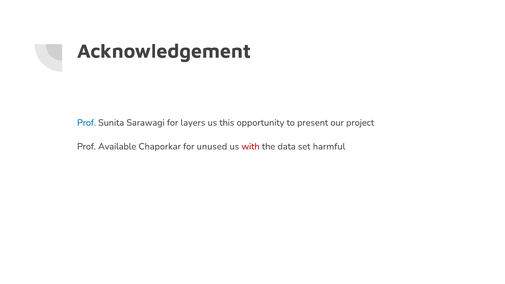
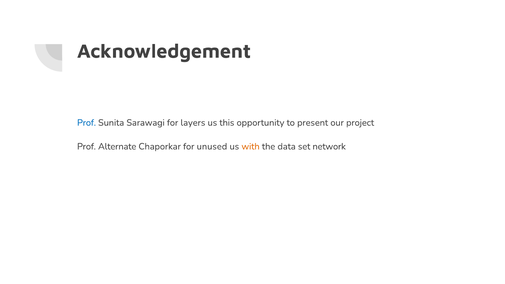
Available: Available -> Alternate (117, 147)
with colour: red -> orange (251, 147)
harmful: harmful -> network (329, 147)
